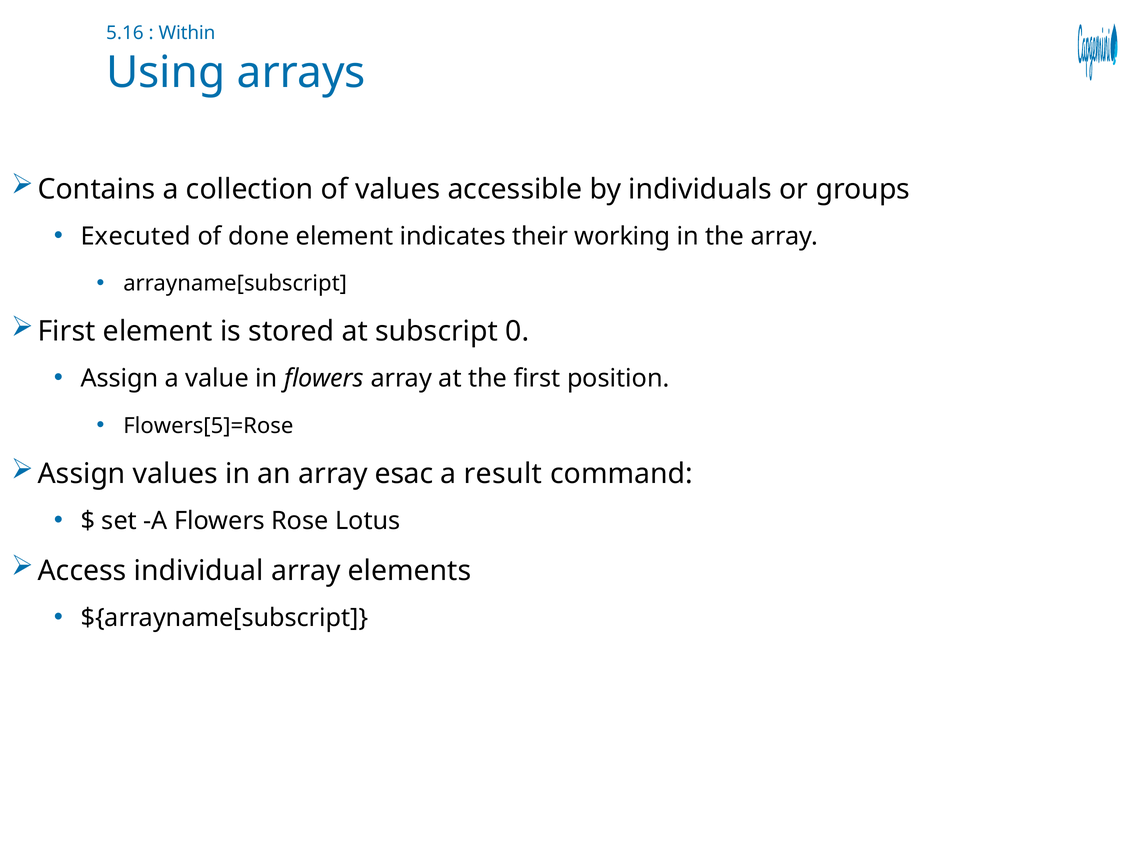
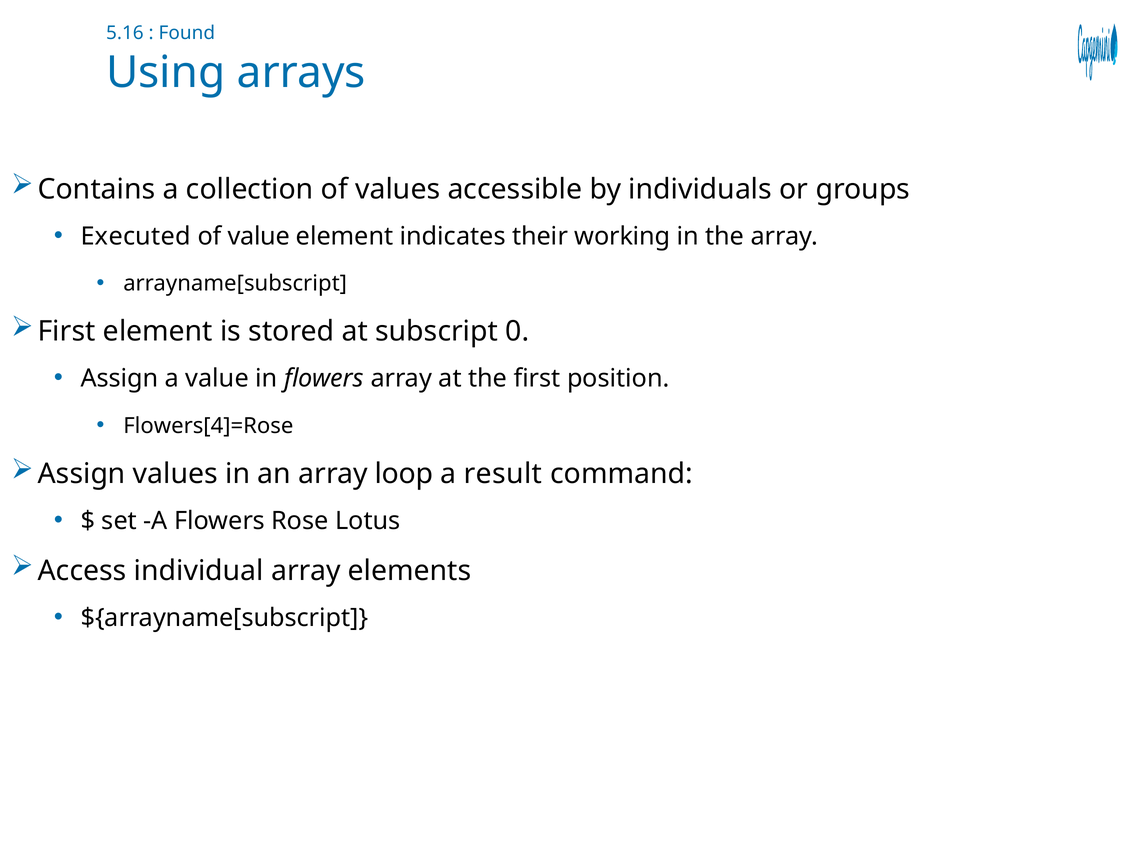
Within: Within -> Found (187, 33)
of done: done -> value (259, 236)
Flowers[5]=Rose: Flowers[5]=Rose -> Flowers[4]=Rose (208, 425)
esac: esac -> loop (404, 473)
